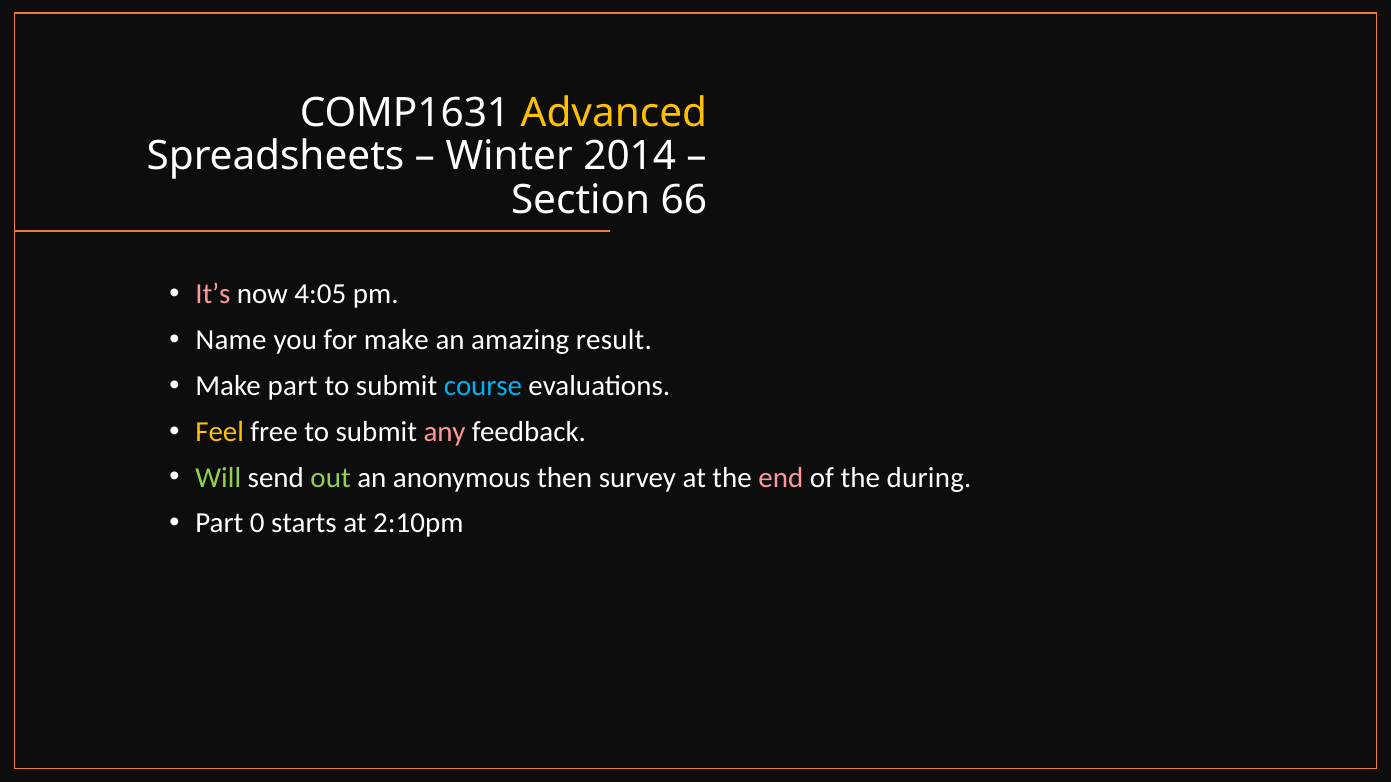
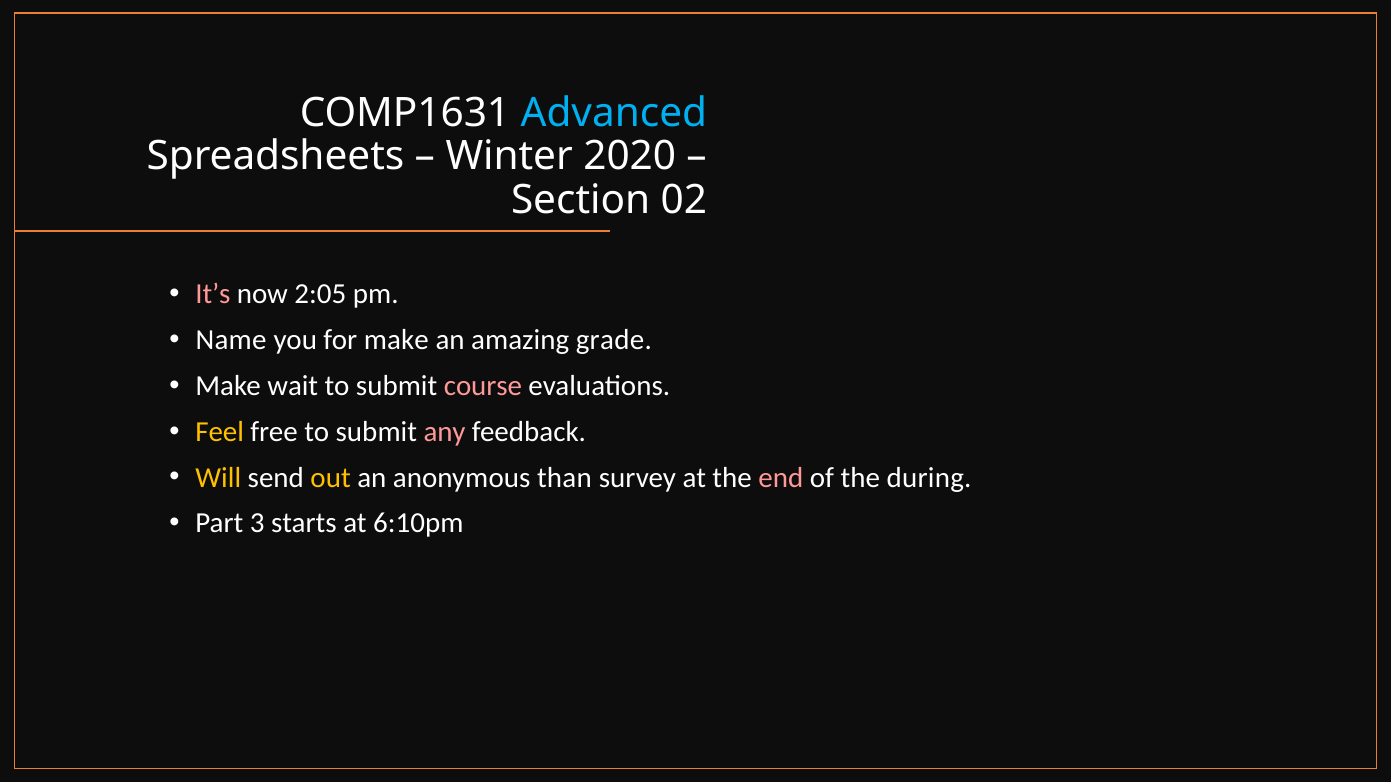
Advanced colour: yellow -> light blue (614, 113)
2014: 2014 -> 2020 (630, 157)
66: 66 -> 02 (684, 200)
4:05: 4:05 -> 2:05 (320, 294)
result: result -> grade (614, 340)
Make part: part -> wait (293, 386)
course colour: light blue -> pink (483, 386)
Will colour: light green -> yellow (218, 478)
out colour: light green -> yellow (331, 478)
then: then -> than (564, 478)
0: 0 -> 3 (257, 524)
2:10pm: 2:10pm -> 6:10pm (418, 524)
